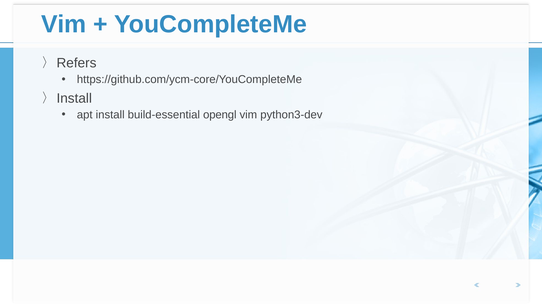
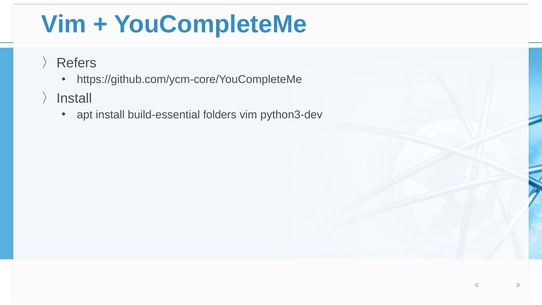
opengl: opengl -> folders (220, 115)
